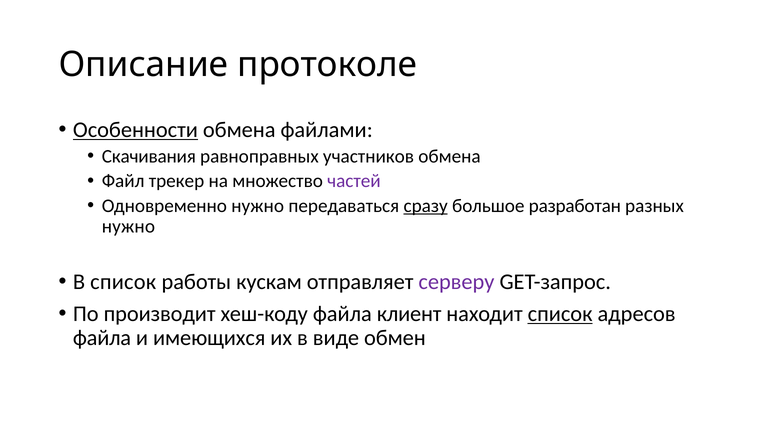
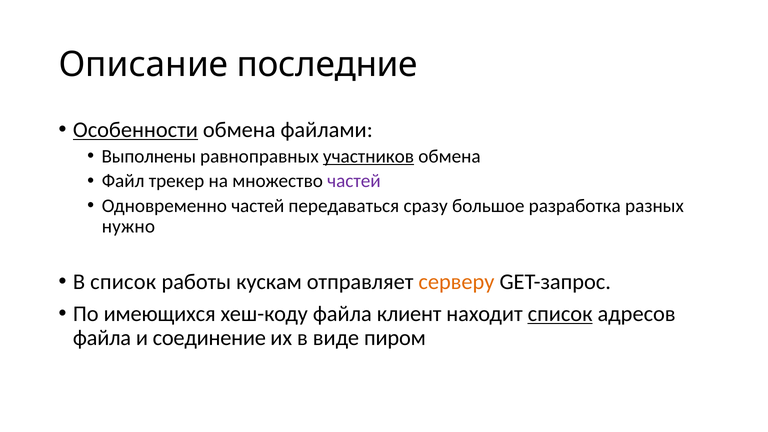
протоколе: протоколе -> последние (327, 65)
Скачивания: Скачивания -> Выполнены (149, 156)
участников underline: none -> present (369, 156)
Одновременно нужно: нужно -> частей (258, 206)
сразу underline: present -> none (426, 206)
разработан: разработан -> разработка (575, 206)
серверу colour: purple -> orange (456, 282)
производит: производит -> имеющихся (160, 314)
имеющихся: имеющихся -> соединение (209, 338)
обмен: обмен -> пиром (395, 338)
